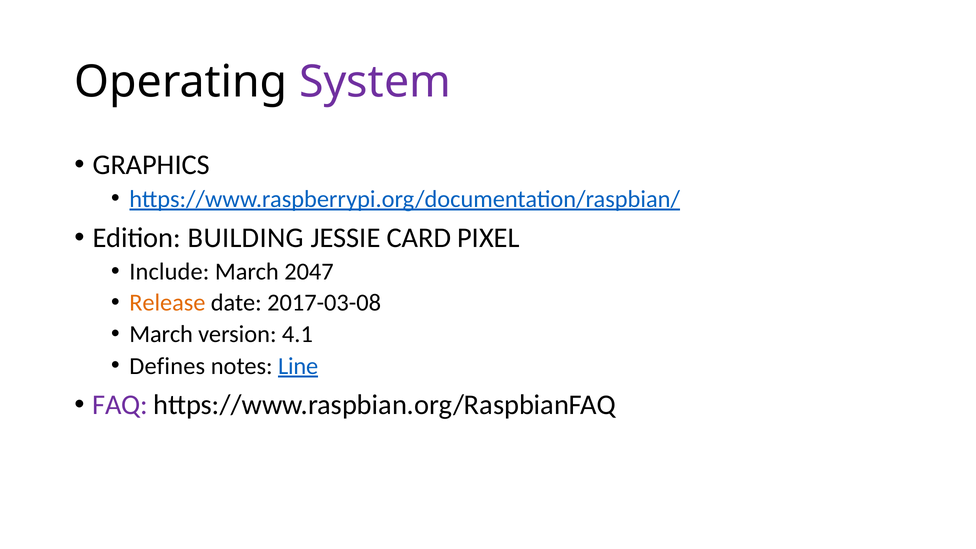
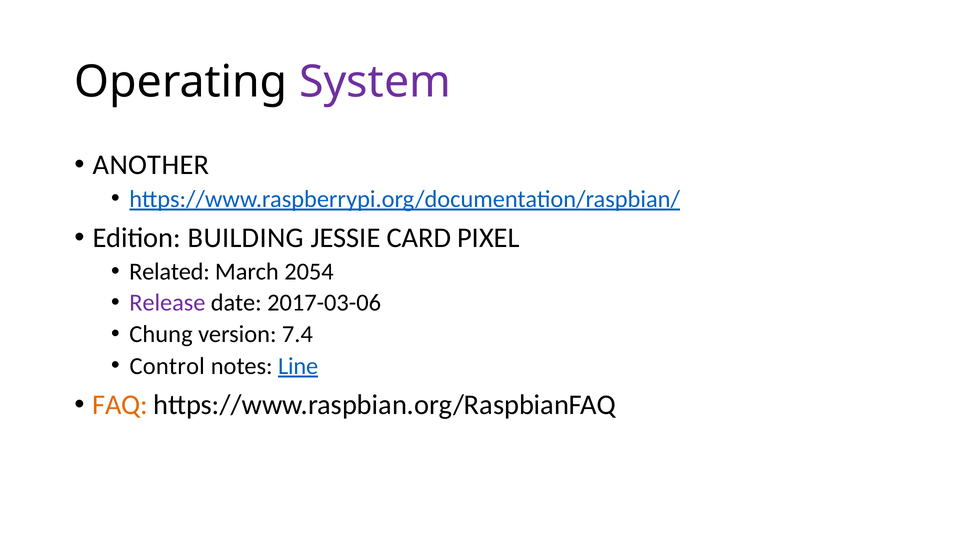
GRAPHICS: GRAPHICS -> ANOTHER (151, 165)
Include: Include -> Related (170, 271)
2047: 2047 -> 2054 (309, 271)
Release colour: orange -> purple (167, 303)
2017-03-08: 2017-03-08 -> 2017-03-06 (324, 303)
March: March -> Chung (161, 334)
4.1: 4.1 -> 7.4 (297, 334)
Defines: Defines -> Control (167, 366)
FAQ colour: purple -> orange (120, 405)
